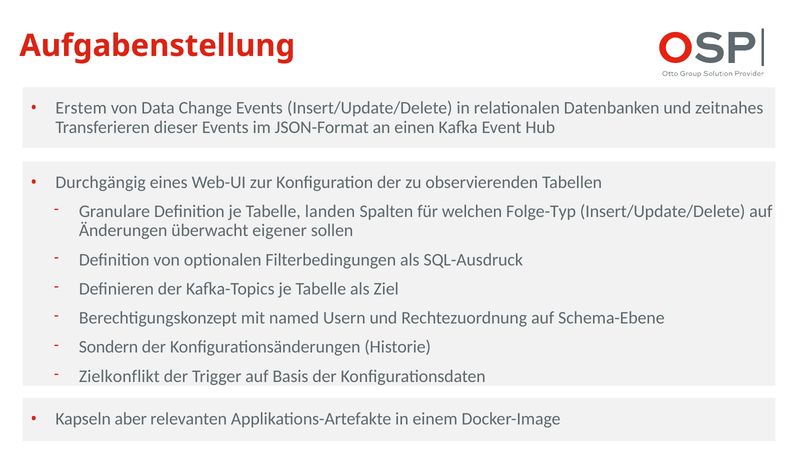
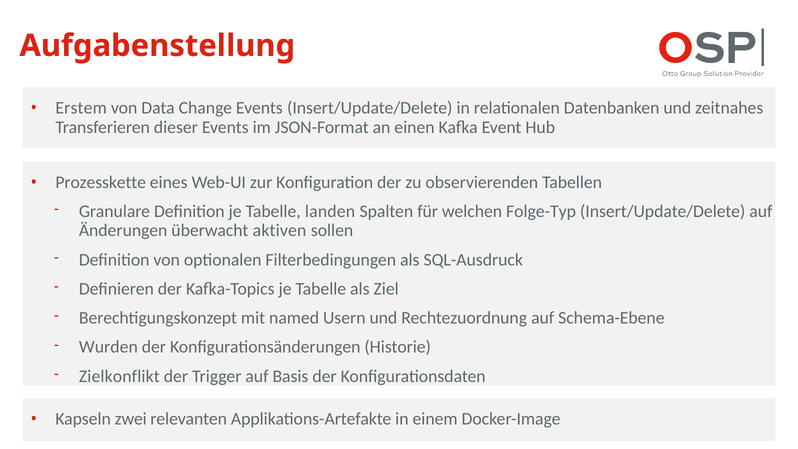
Durchgängig: Durchgängig -> Prozesskette (101, 182)
eigener: eigener -> aktiven (280, 231)
Sondern: Sondern -> Wurden (108, 347)
aber: aber -> zwei (131, 419)
